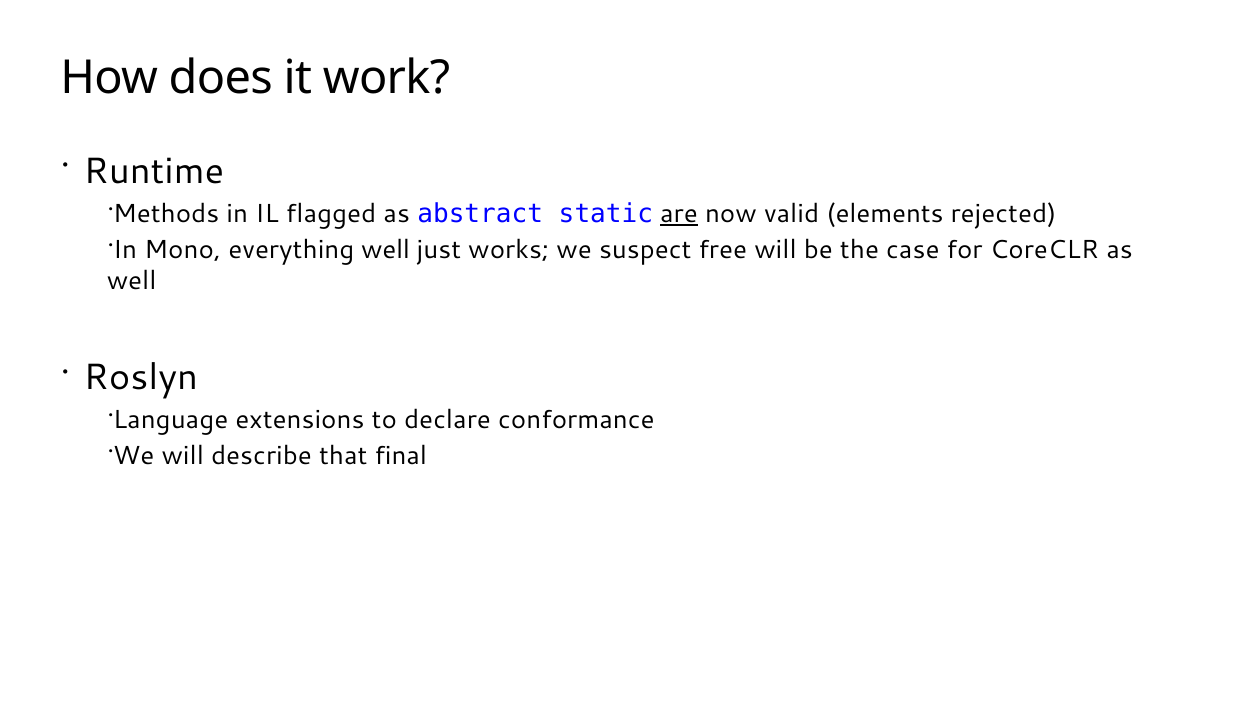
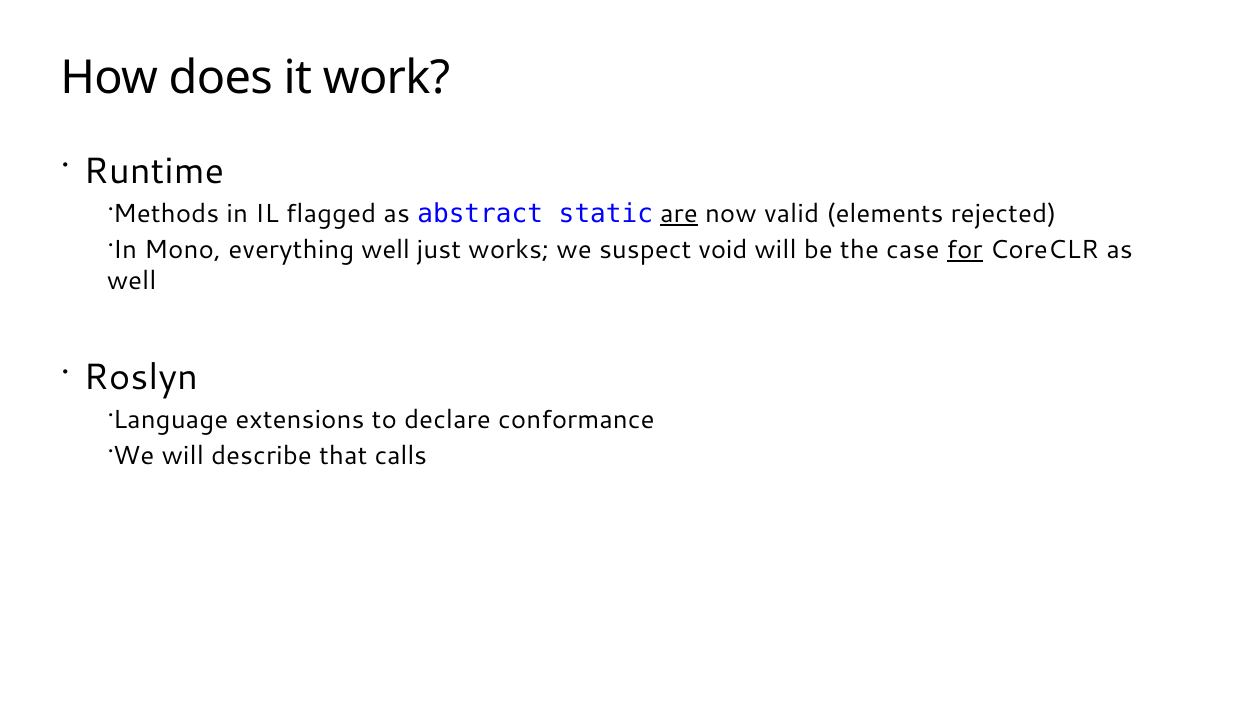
free: free -> void (723, 250)
for underline: none -> present (965, 250)
final: final -> calls (401, 456)
